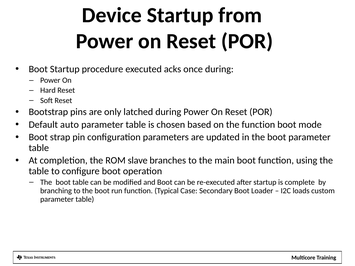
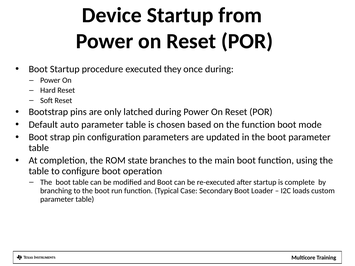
acks: acks -> they (173, 69)
slave: slave -> state (138, 161)
